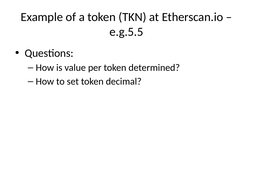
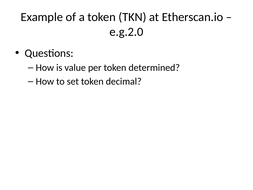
e.g.5.5: e.g.5.5 -> e.g.2.0 (126, 32)
